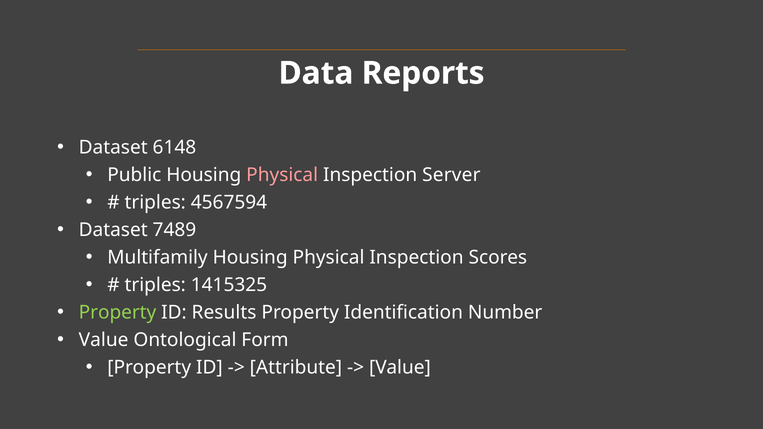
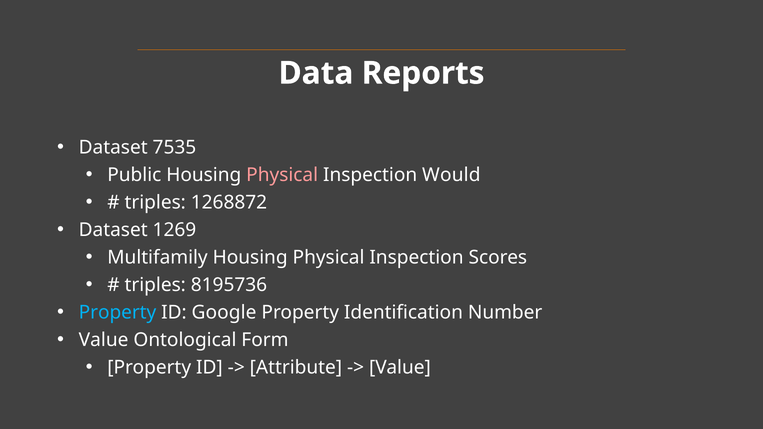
6148: 6148 -> 7535 (174, 148)
Server: Server -> Would (451, 175)
4567594: 4567594 -> 1268872 (229, 203)
7489: 7489 -> 1269 (174, 230)
1415325: 1415325 -> 8195736 (229, 285)
Property colour: light green -> light blue (117, 313)
Results: Results -> Google (224, 313)
